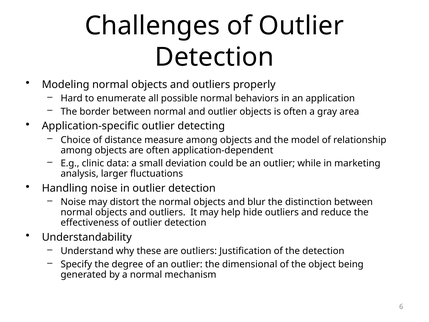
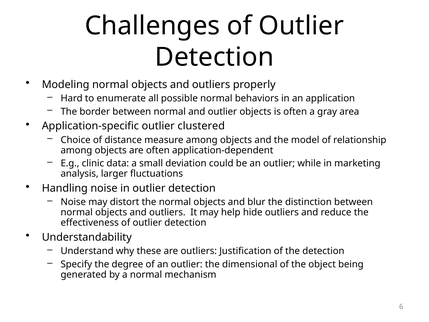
detecting: detecting -> clustered (201, 126)
